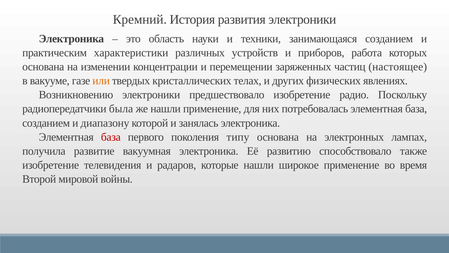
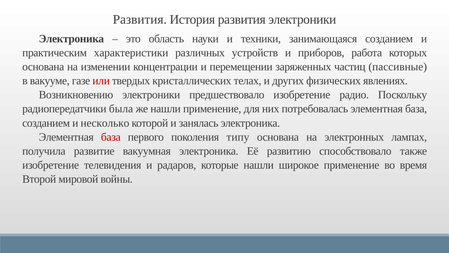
Кремний: Кремний -> Развития (140, 20)
настоящее: настоящее -> пассивные (398, 67)
или colour: orange -> red (101, 81)
диапазону: диапазону -> несколько (105, 123)
